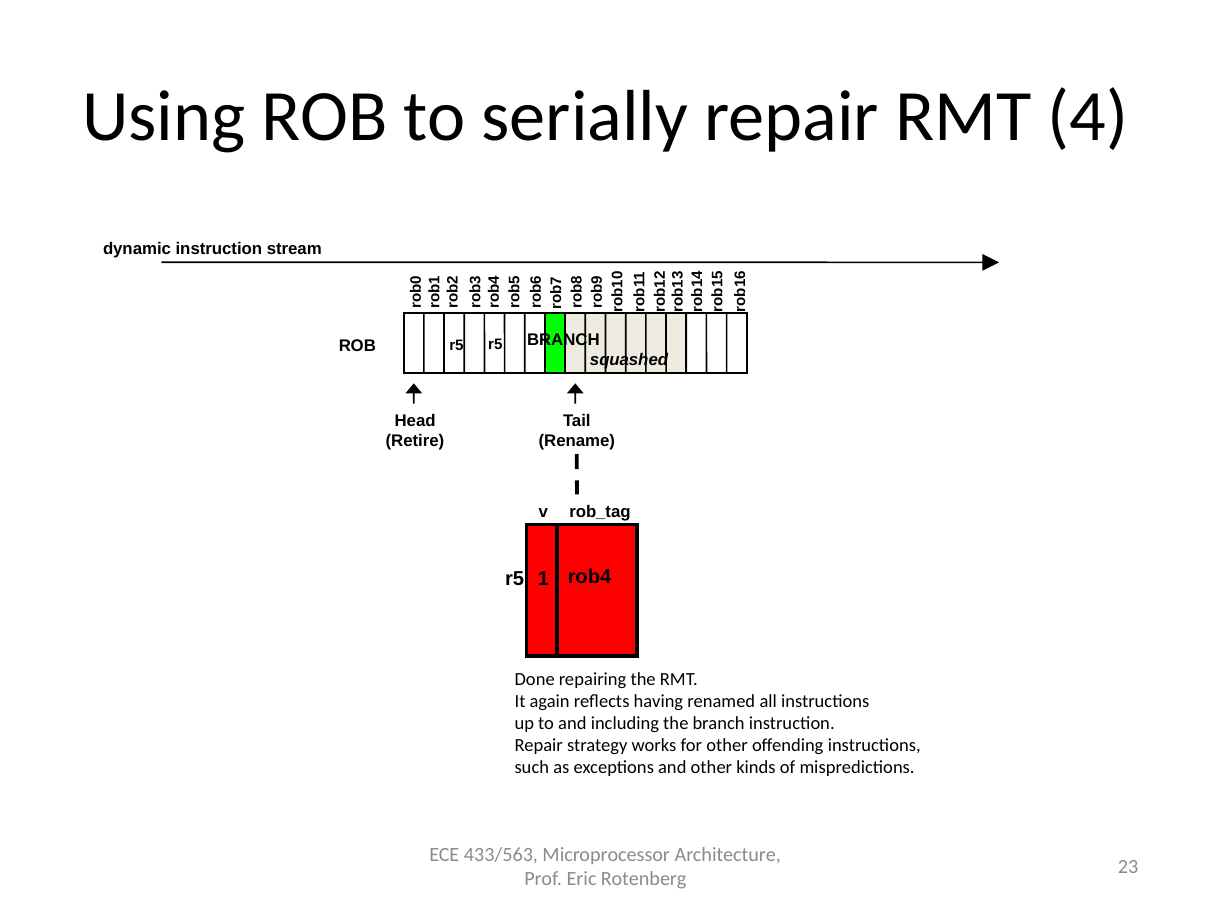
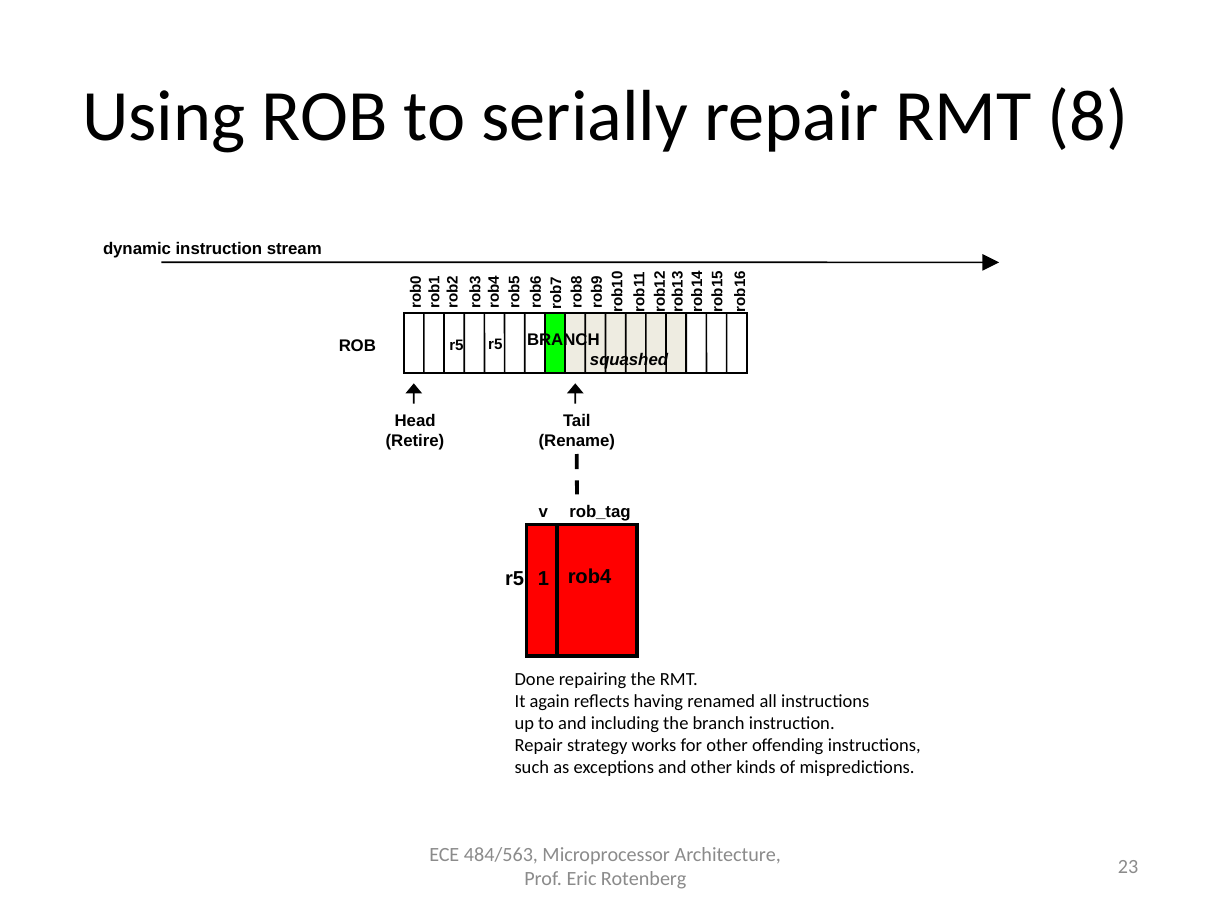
RMT 4: 4 -> 8 (1088, 117)
433/563: 433/563 -> 484/563 (501, 855)
